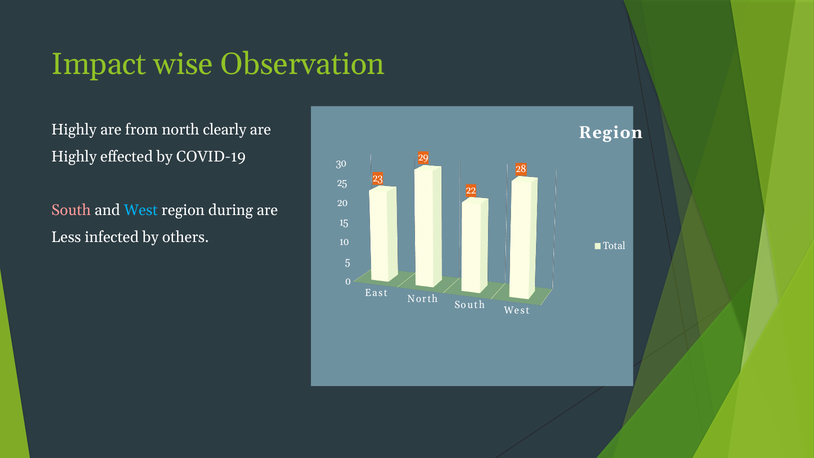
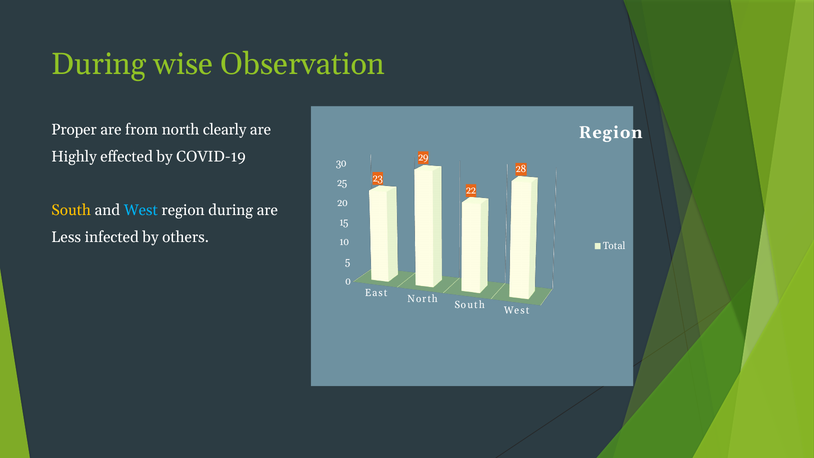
Impact: Impact -> During (99, 64)
Highly: Highly -> Proper (74, 130)
South colour: pink -> yellow (71, 210)
